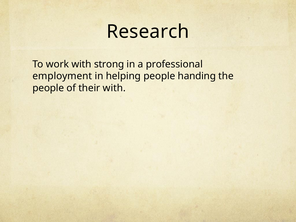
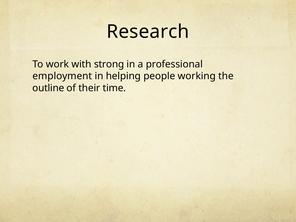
handing: handing -> working (197, 76)
people: people -> outline (48, 88)
their with: with -> time (114, 88)
